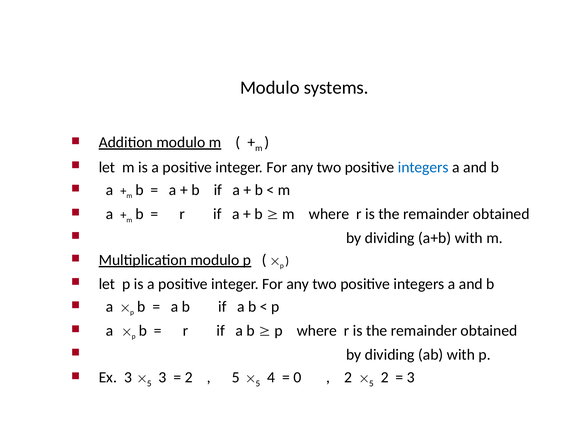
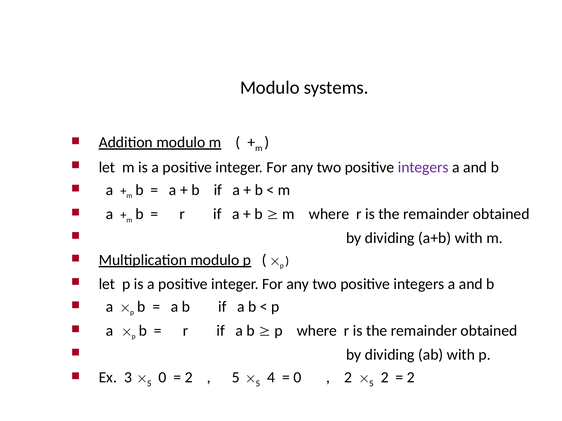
integers colour: blue -> purple (423, 168)
5 3: 3 -> 0 (163, 378)
3: 3 -> 2 (411, 378)
